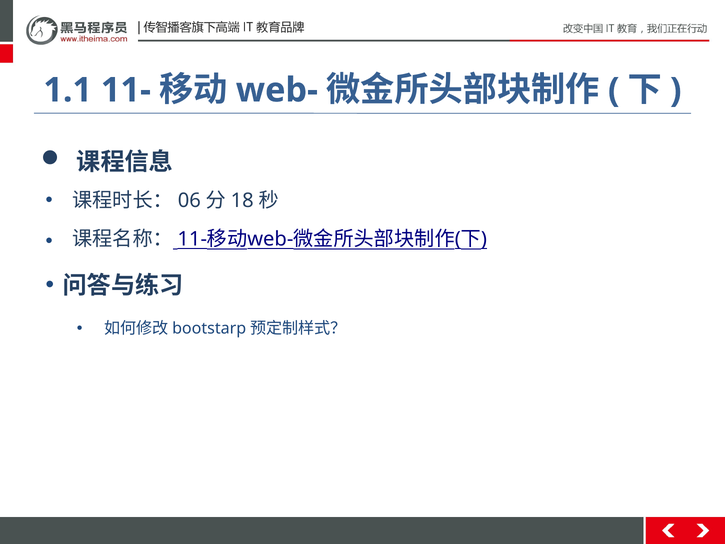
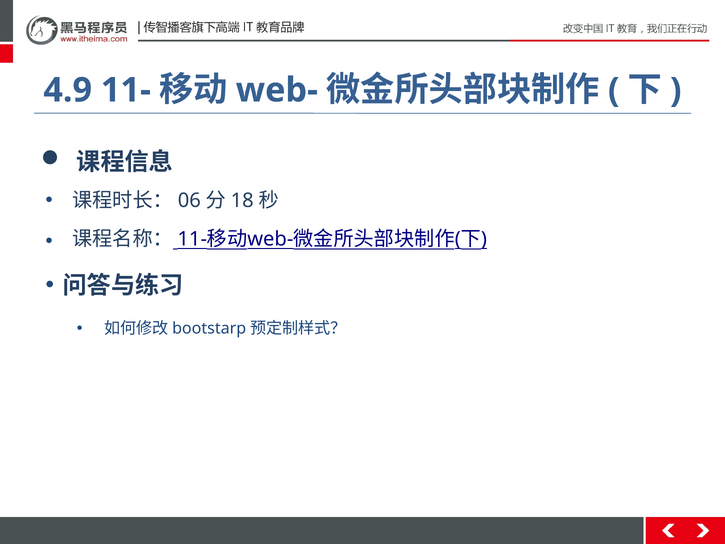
1.1: 1.1 -> 4.9 (68, 90)
